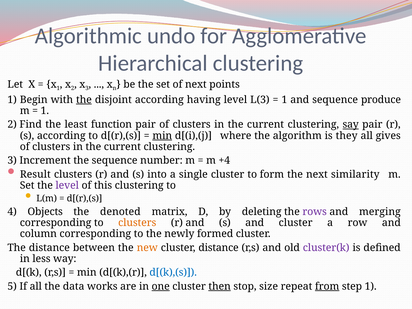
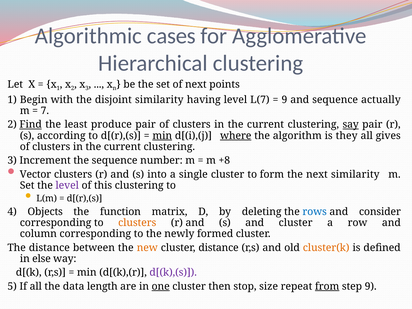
undo: undo -> cases (171, 36)
the underline: present -> none (84, 100)
disjoint according: according -> similarity (159, 100)
L(3: L(3 -> L(7 (260, 100)
1: 1 -> 9 (284, 100)
produce: produce -> actually (381, 100)
1: 1 -> 7 (45, 111)
Find underline: none -> present (31, 125)
function: function -> produce (111, 125)
where underline: none -> present (236, 136)
+4: +4 -> +8 (224, 161)
Result: Result -> Vector (35, 174)
denoted: denoted -> function (120, 212)
rows colour: purple -> blue (315, 212)
merging: merging -> consider (380, 212)
cluster(k colour: purple -> orange (326, 248)
less: less -> else (42, 259)
d[(k),(s colour: blue -> purple (173, 273)
works: works -> length (102, 286)
then underline: present -> none (220, 286)
step 1: 1 -> 9 (371, 286)
